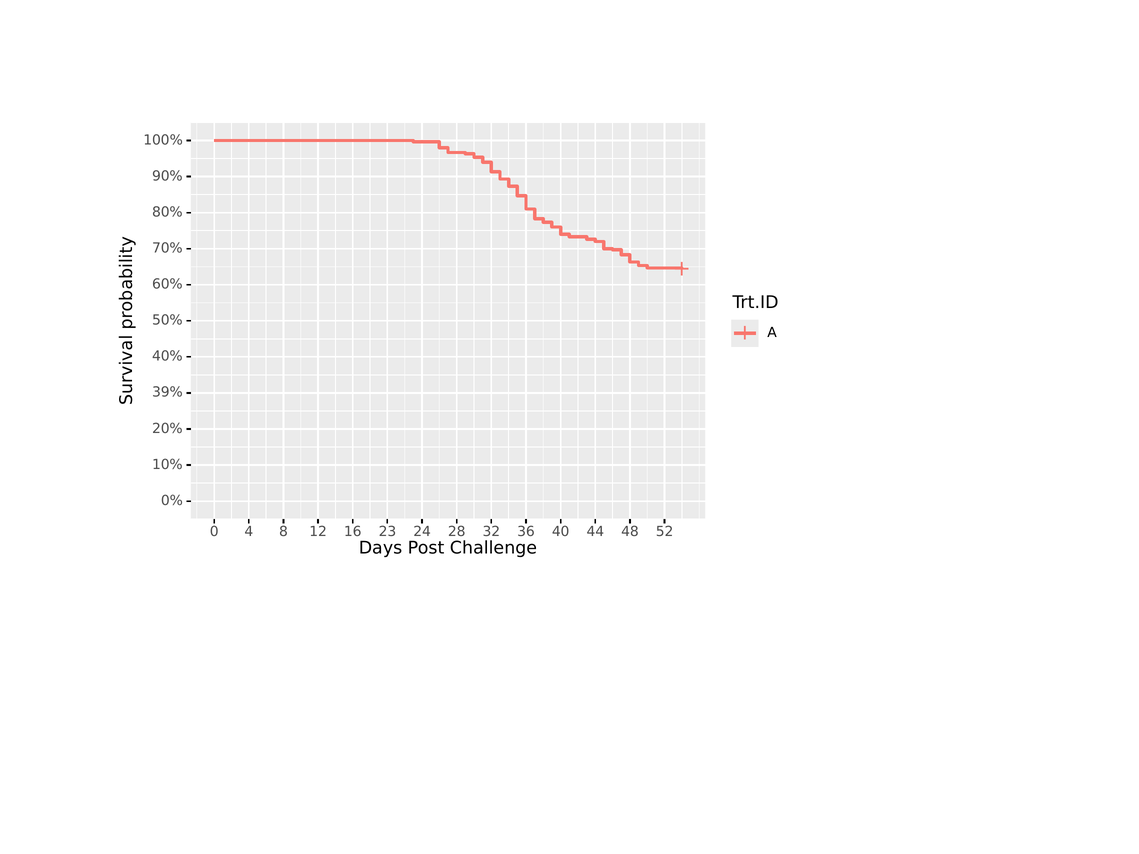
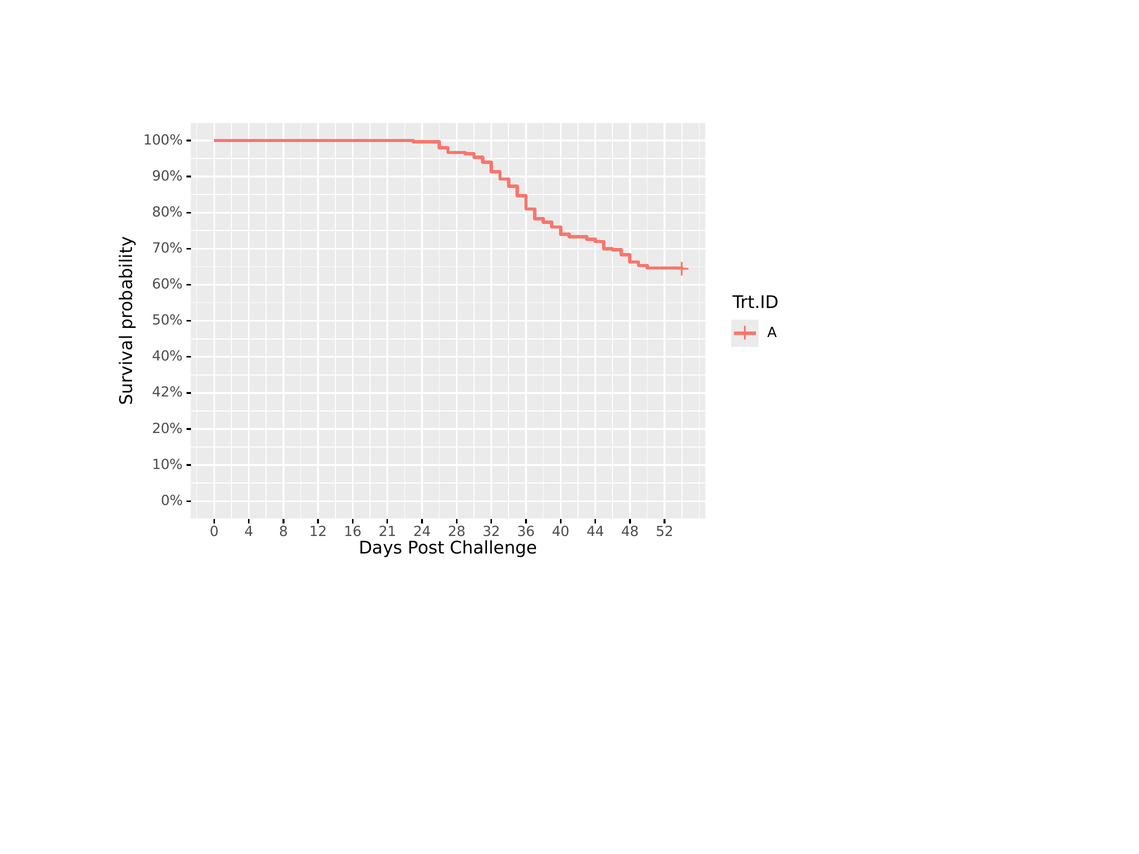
39%: 39% -> 42% (167, 392)
23: 23 -> 21 (387, 532)
